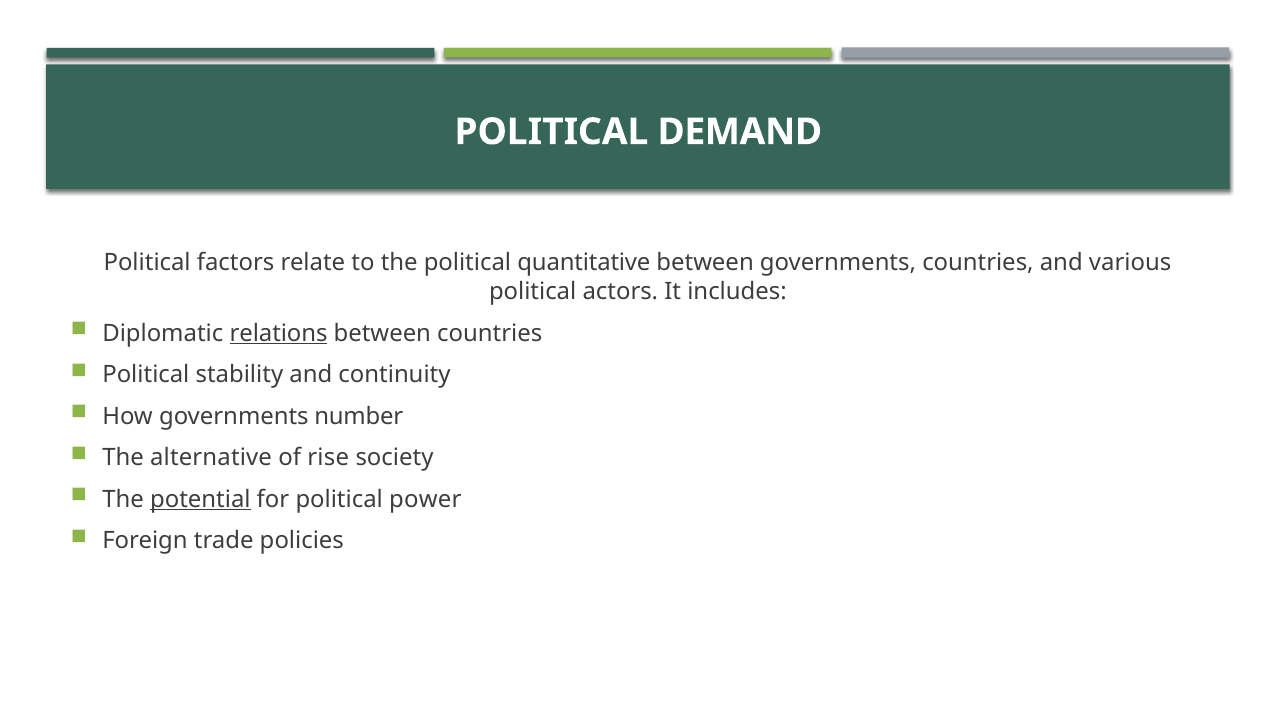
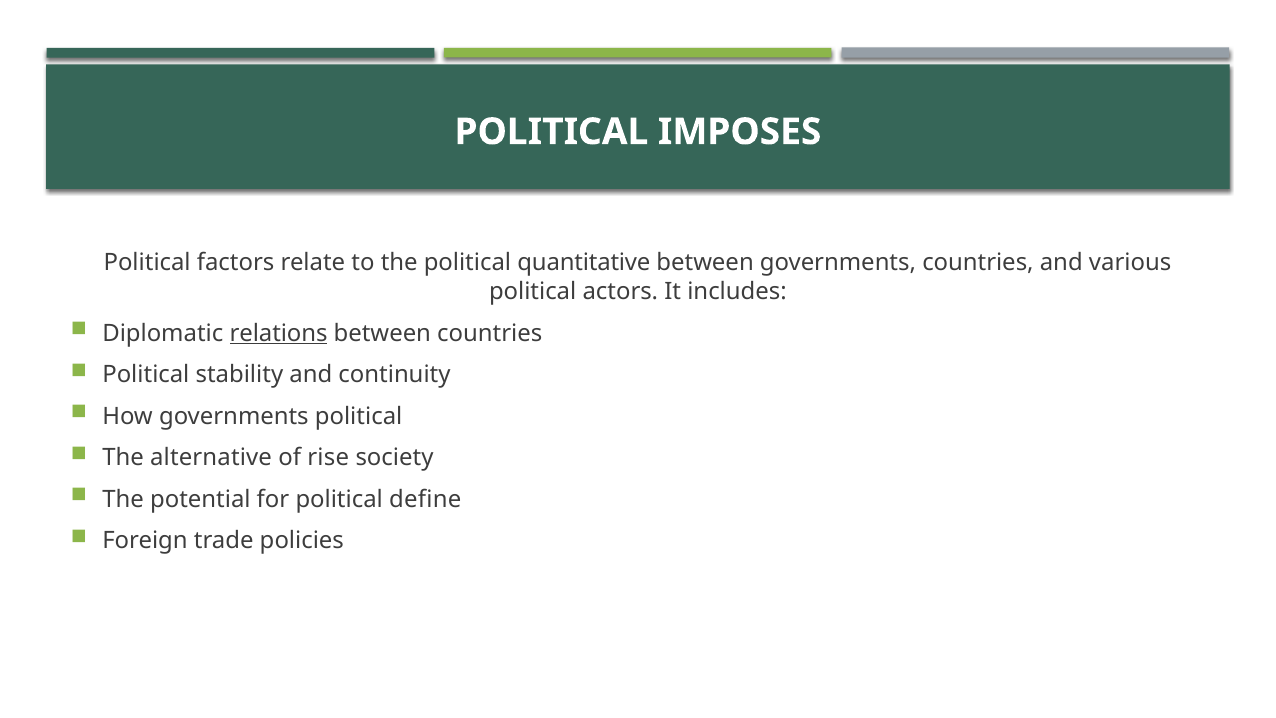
DEMAND: DEMAND -> IMPOSES (740, 132)
governments number: number -> political (359, 416)
potential underline: present -> none (200, 499)
power: power -> define (425, 499)
